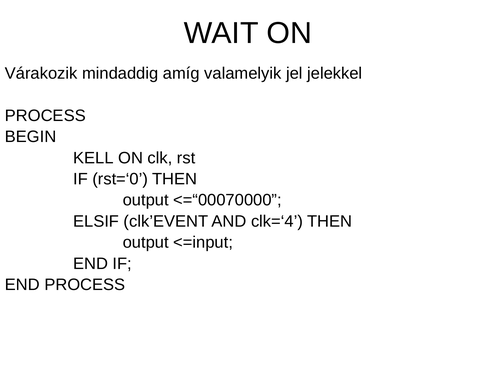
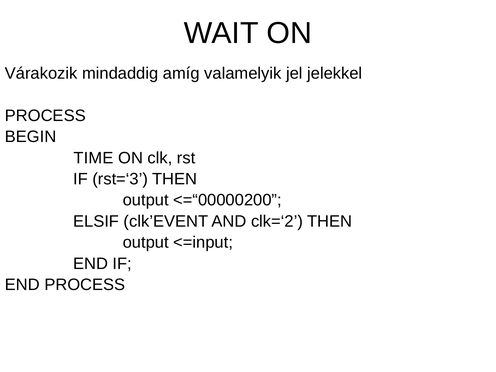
KELL: KELL -> TIME (93, 158)
rst=‘0: rst=‘0 -> rst=‘3 (120, 179)
<=“00070000: <=“00070000 -> <=“00000200 (227, 200)
clk=‘4: clk=‘4 -> clk=‘2 (277, 221)
